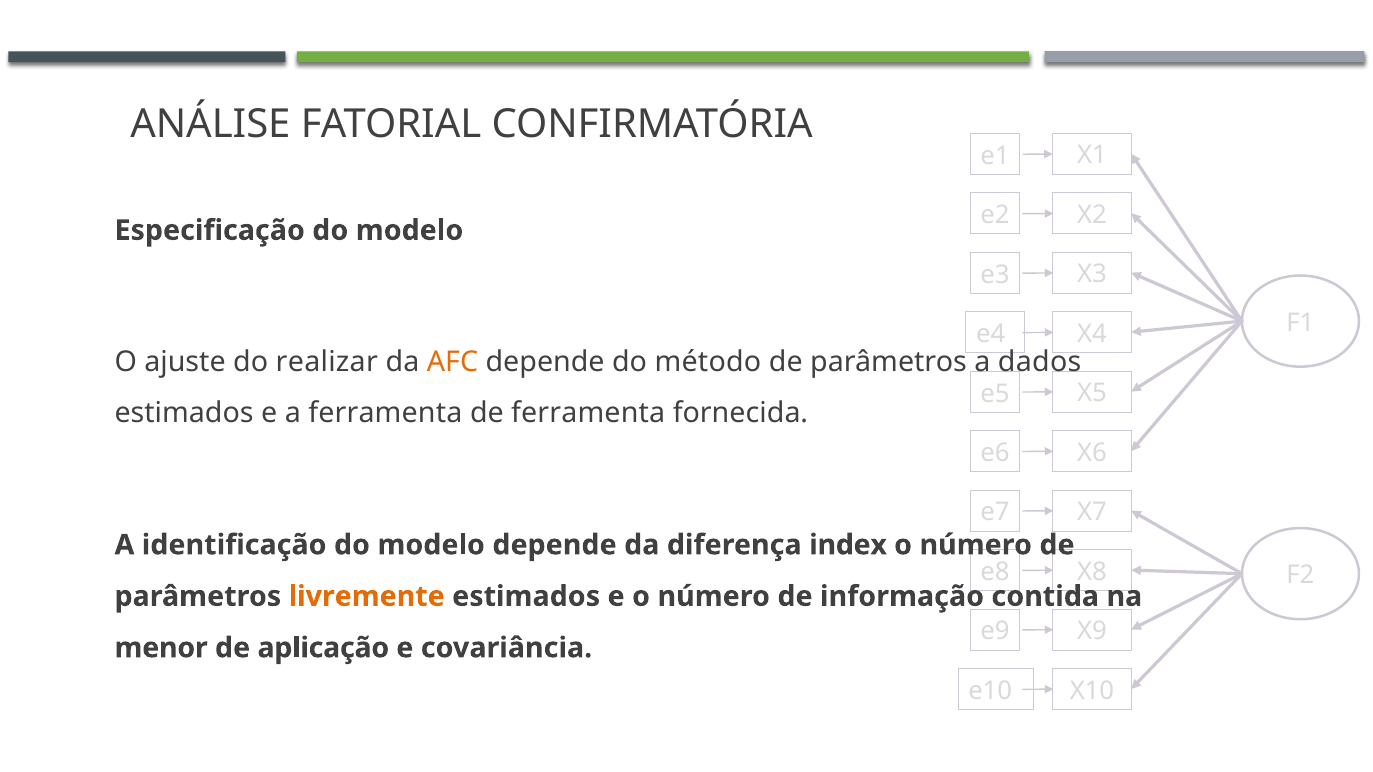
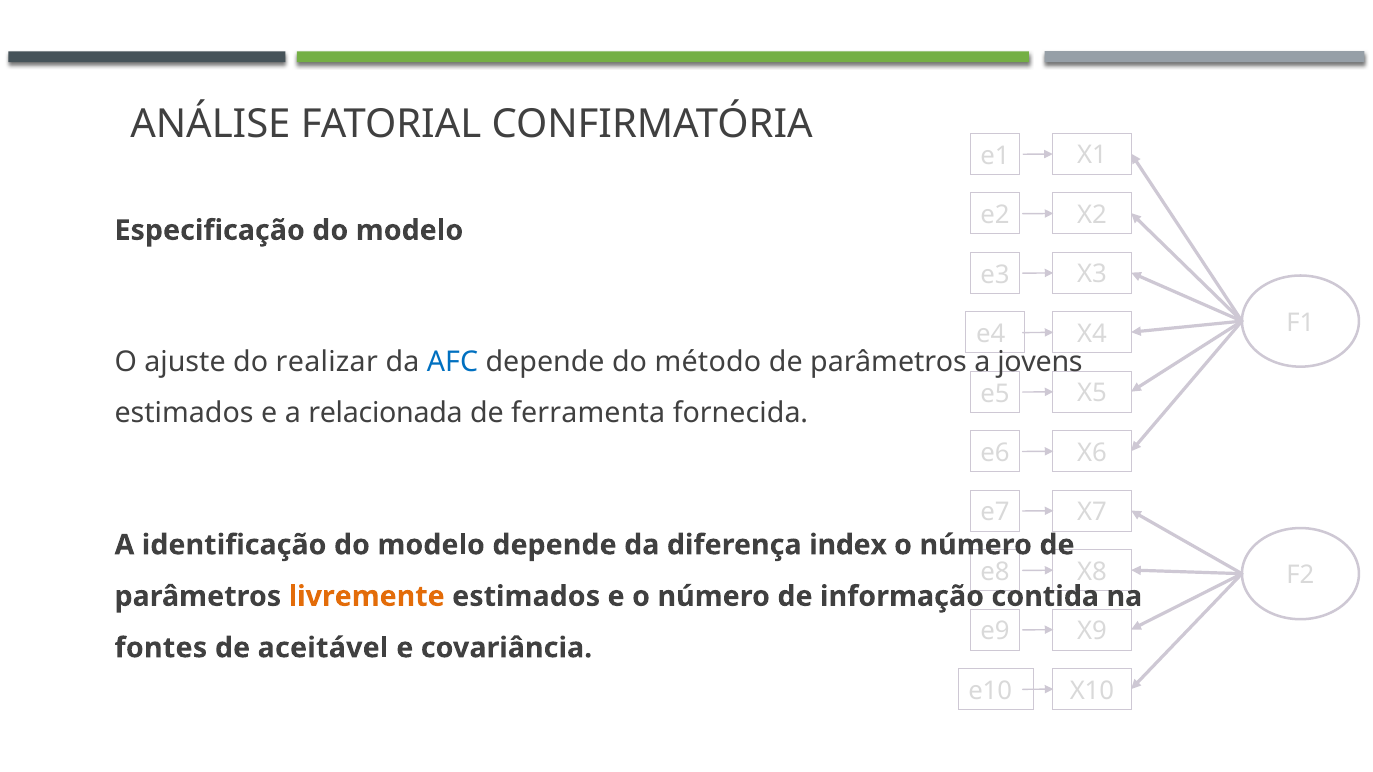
AFC colour: orange -> blue (453, 362)
dados: dados -> jovens (1040, 362)
a ferramenta: ferramenta -> relacionada (386, 414)
menor: menor -> fontes (161, 648)
aplicação: aplicação -> aceitável (323, 648)
